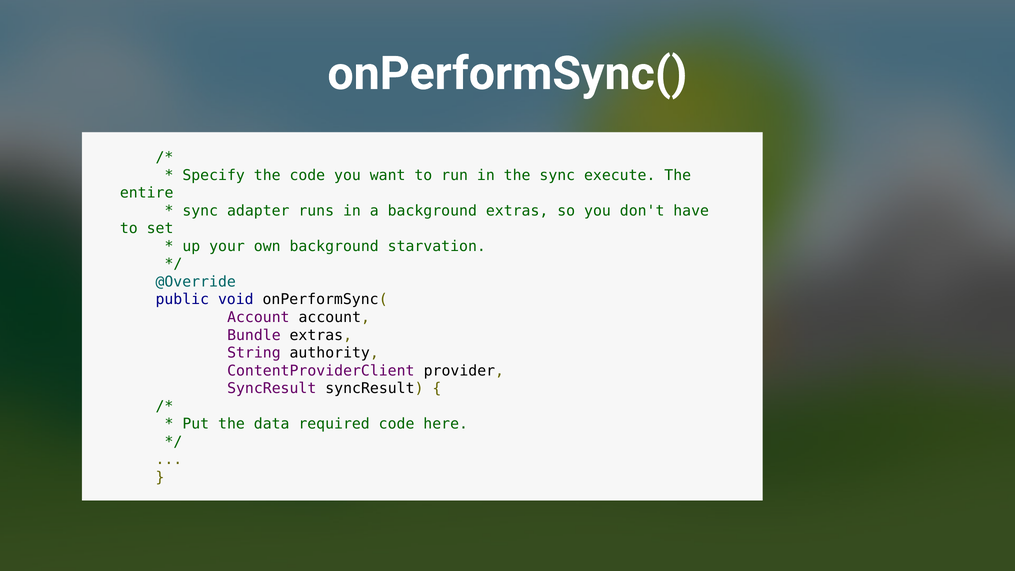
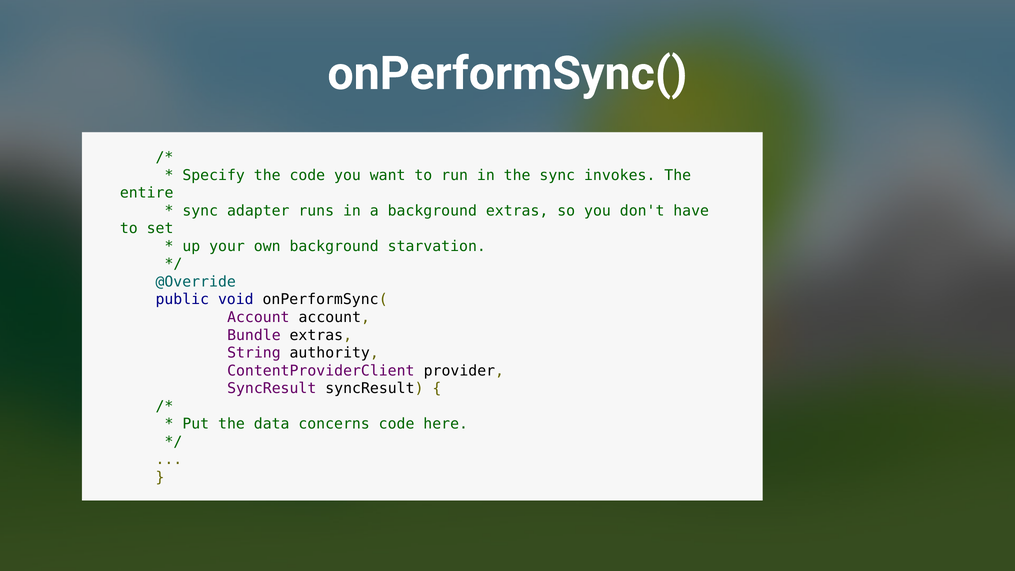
execute: execute -> invokes (620, 175)
required: required -> concerns (334, 424)
